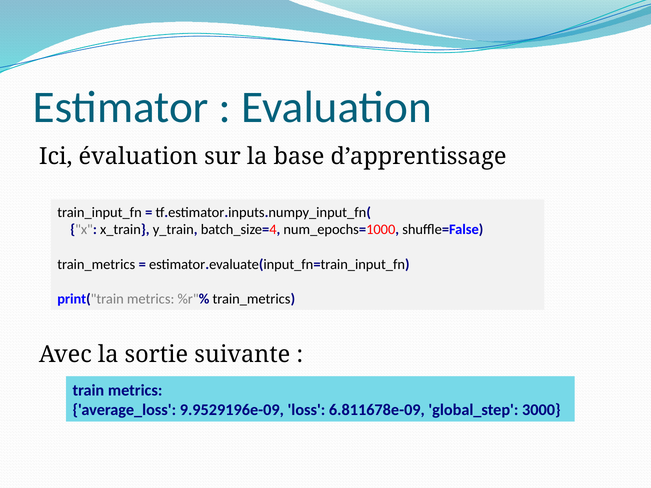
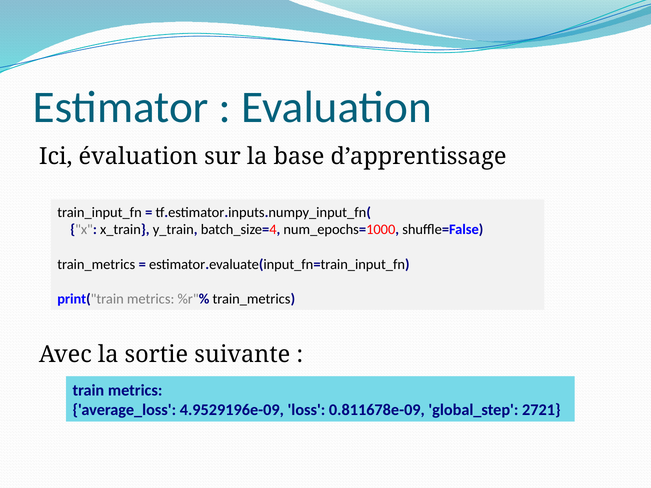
9.9529196e-09: 9.9529196e-09 -> 4.9529196e-09 (232, 410)
6.811678e-09: 6.811678e-09 -> 0.811678e-09 (377, 410)
3000: 3000 -> 2721 (541, 410)
